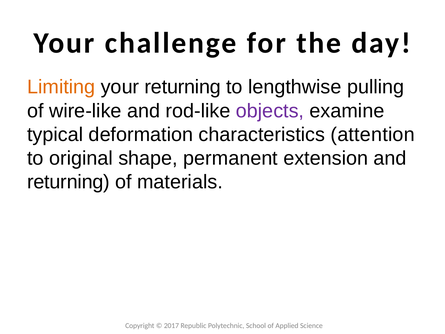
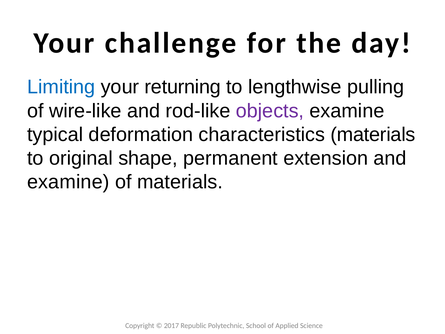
Limiting colour: orange -> blue (61, 87)
characteristics attention: attention -> materials (373, 134)
returning: returning -> examine (68, 182)
